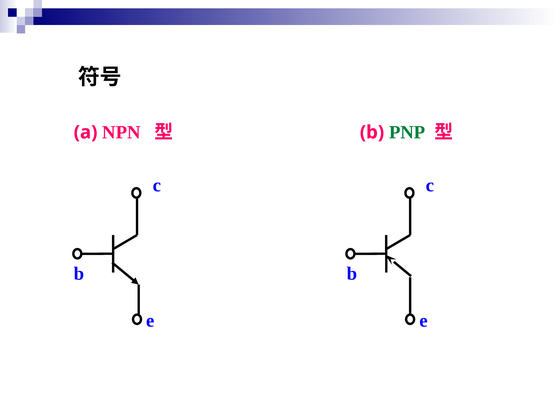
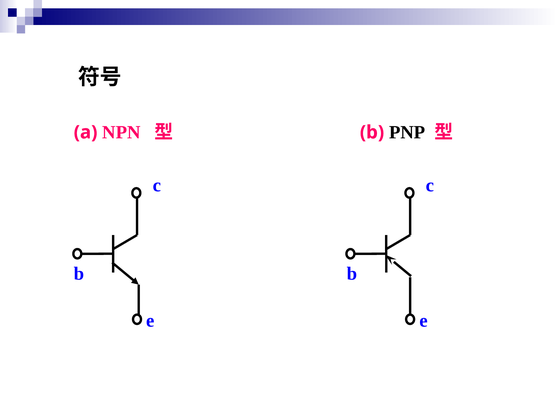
PNP colour: green -> black (407, 132)
